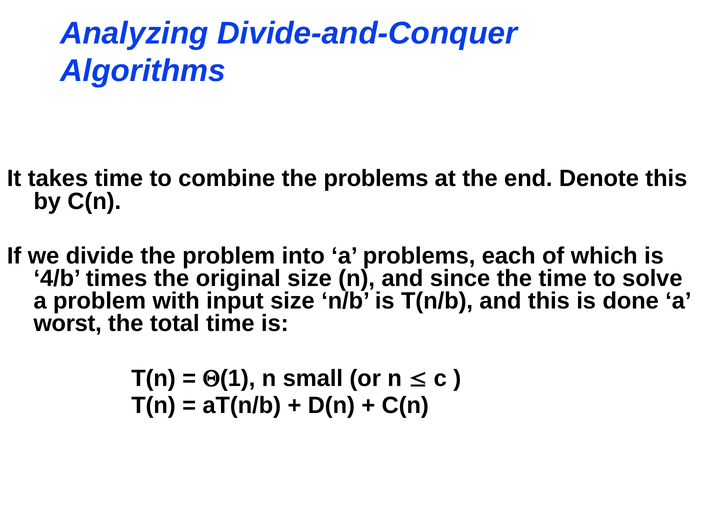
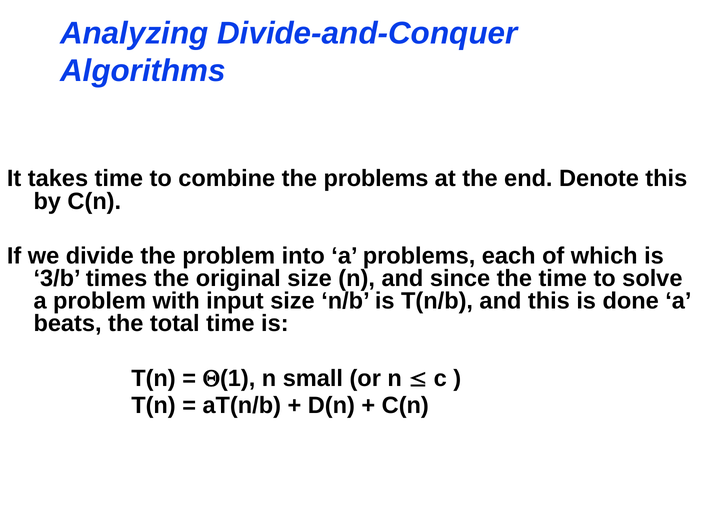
4/b: 4/b -> 3/b (57, 279)
worst: worst -> beats (68, 324)
